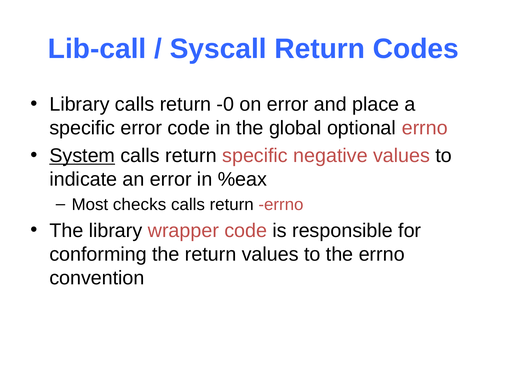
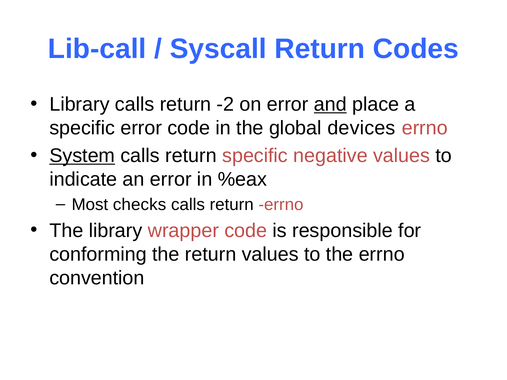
-0: -0 -> -2 (225, 104)
and underline: none -> present (330, 104)
optional: optional -> devices (361, 128)
